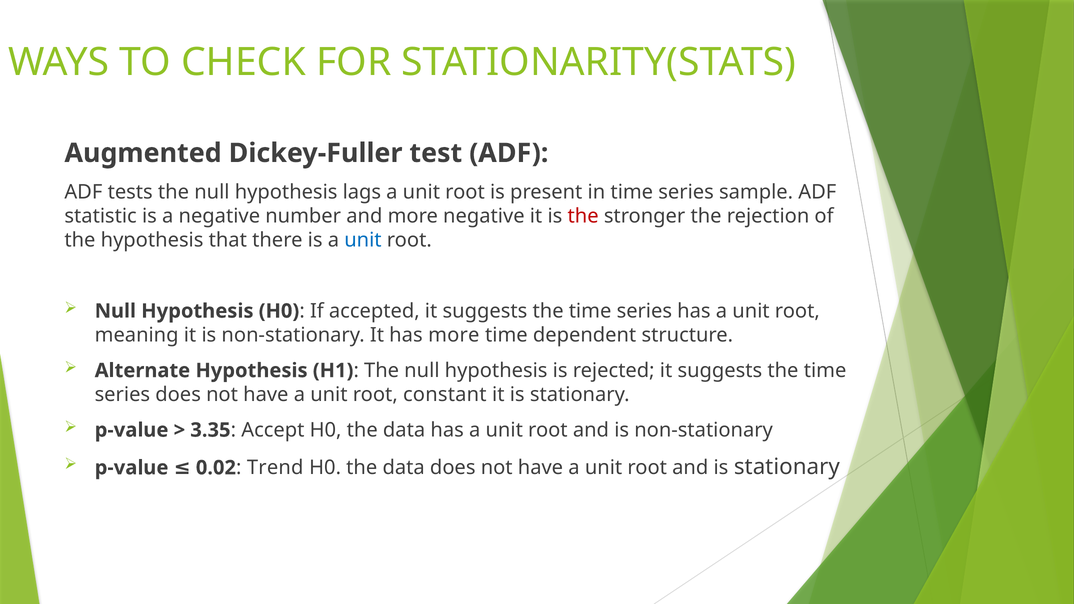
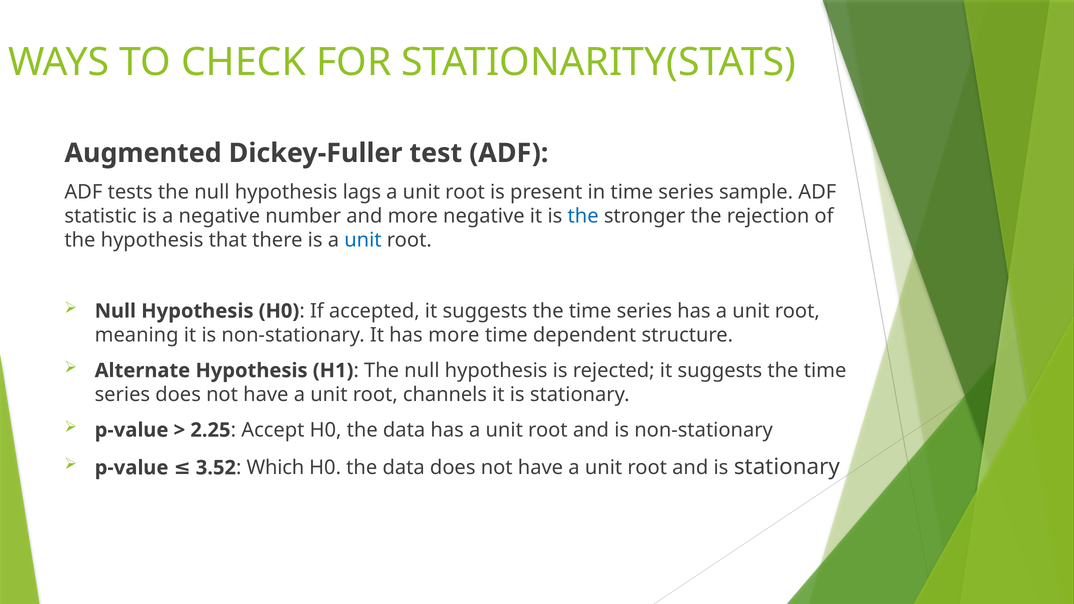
the colour: red -> blue (583, 216)
constant: constant -> channels (445, 395)
3.35: 3.35 -> 2.25 (210, 430)
0.02: 0.02 -> 3.52 (216, 468)
Trend: Trend -> Which (275, 468)
